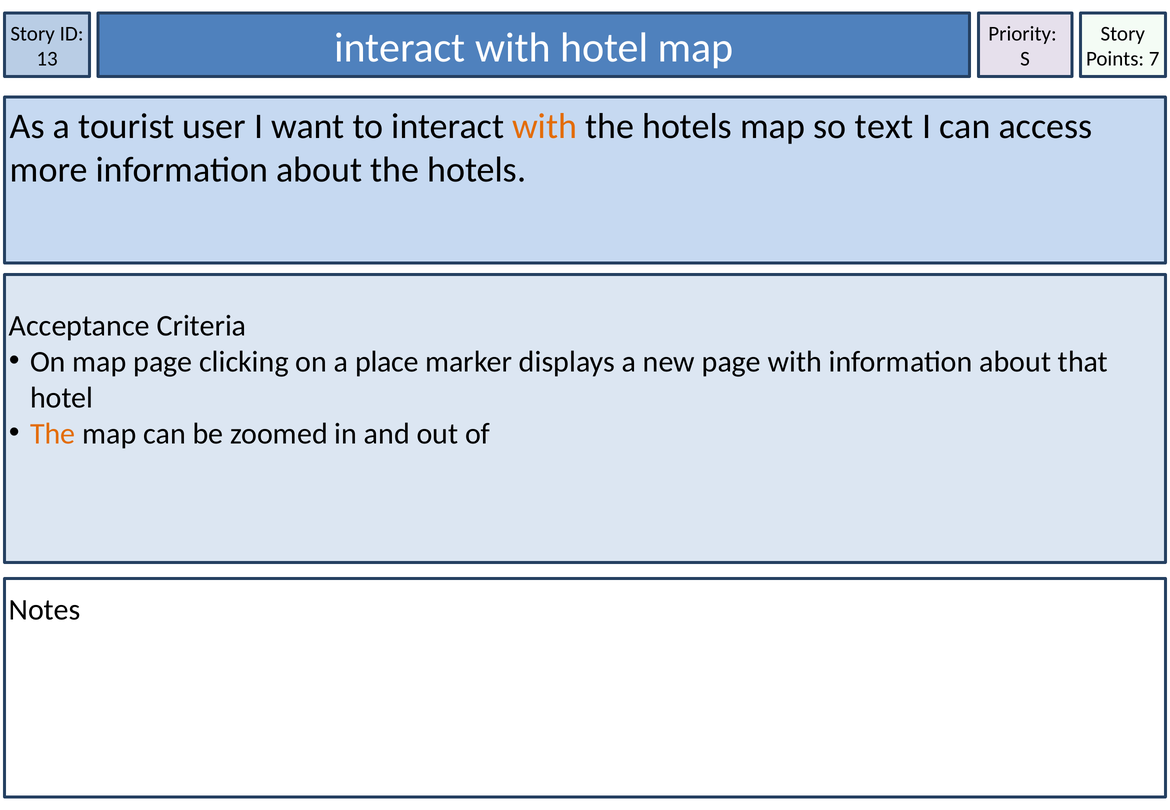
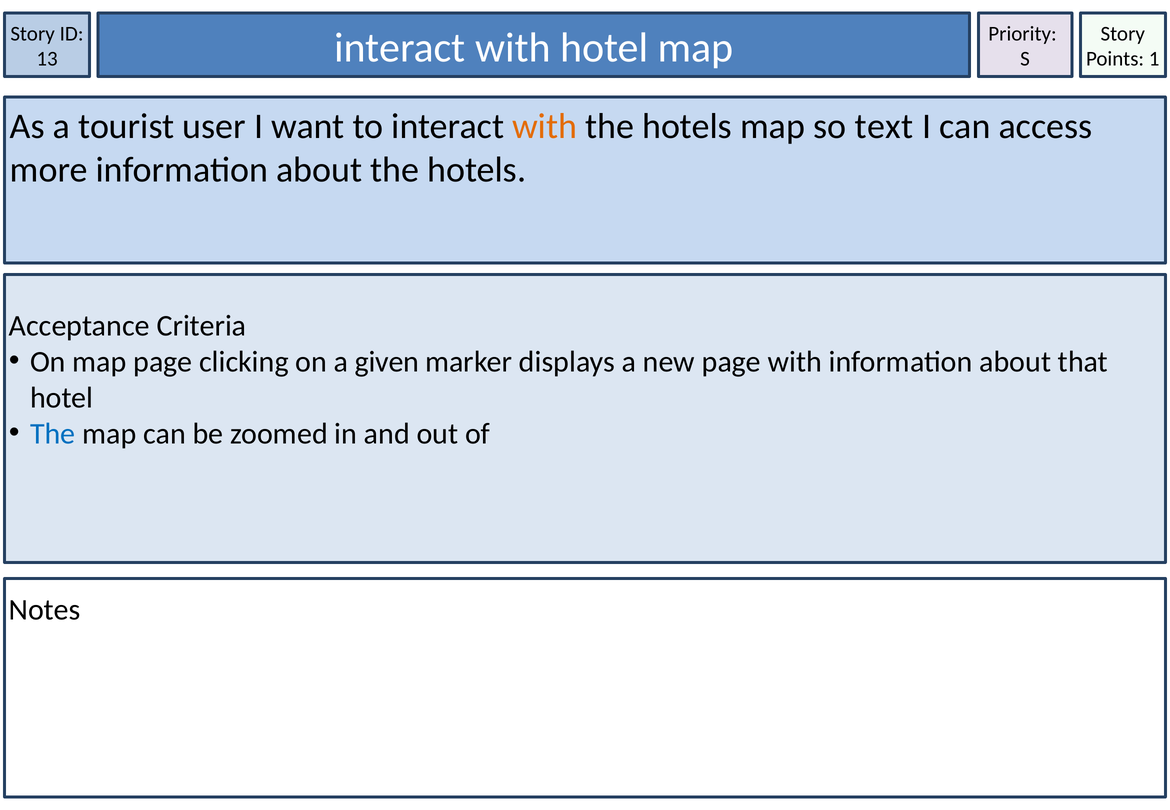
7: 7 -> 1 (1154, 59)
place: place -> given (387, 362)
The colour: orange -> blue (53, 434)
